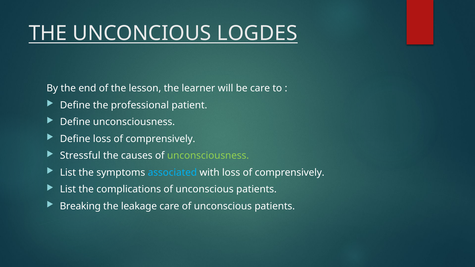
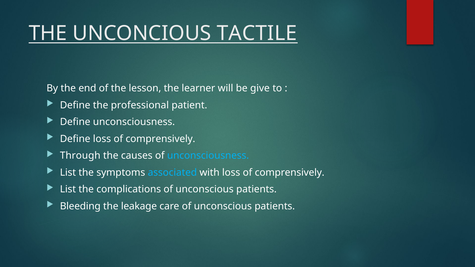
LOGDES: LOGDES -> TACTILE (257, 33)
be care: care -> give (260, 88)
Stressful: Stressful -> Through (80, 156)
unconsciousness colour: light green -> light blue (208, 156)
Breaking: Breaking -> Bleeding (80, 206)
